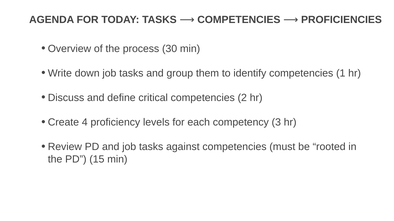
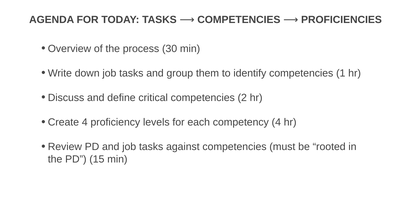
competency 3: 3 -> 4 (276, 123)
